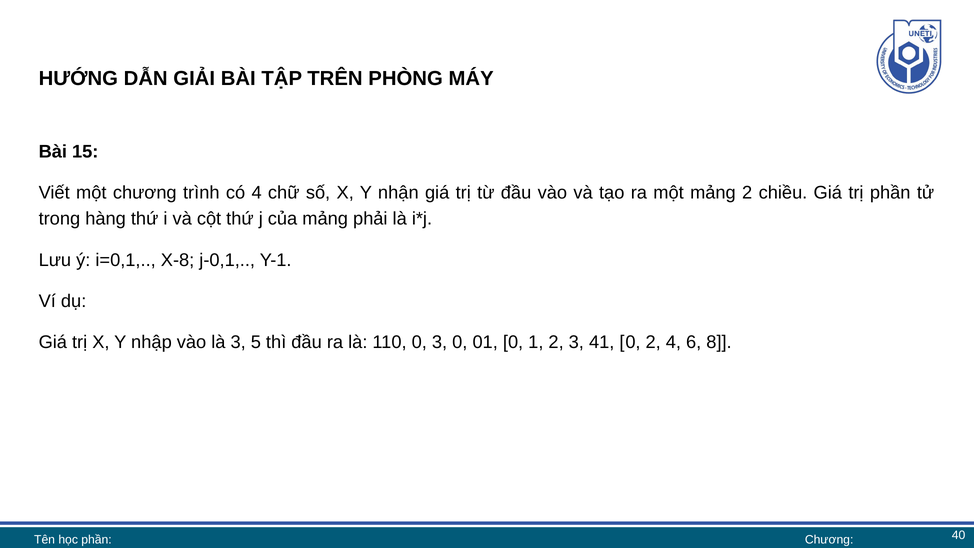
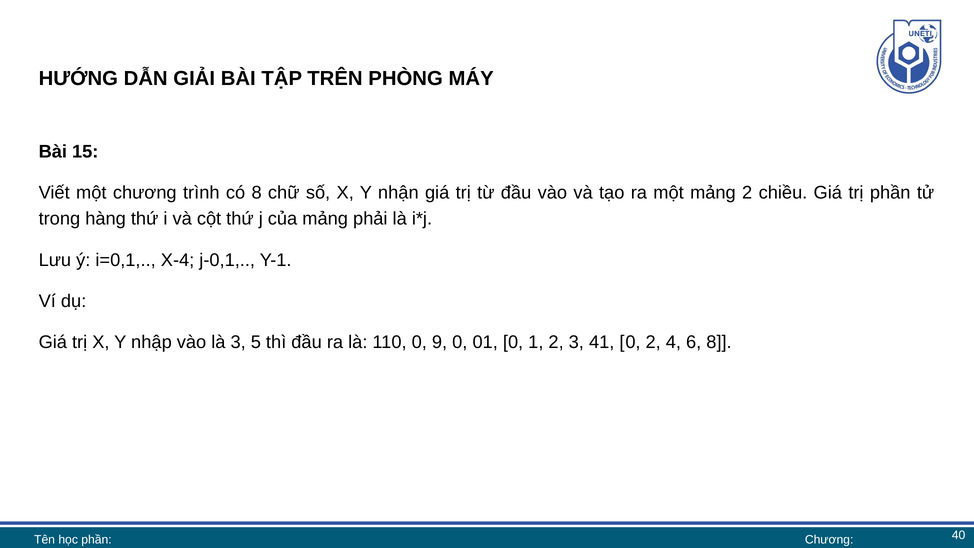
có 4: 4 -> 8 (257, 193)
X-8: X-8 -> X-4 (178, 260)
0 3: 3 -> 9 (440, 342)
